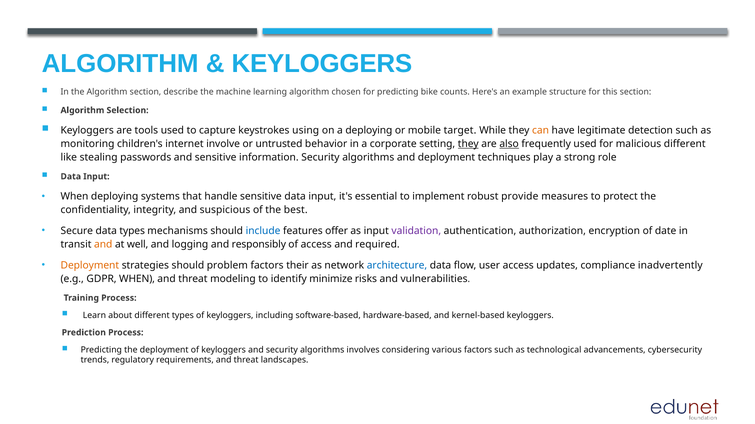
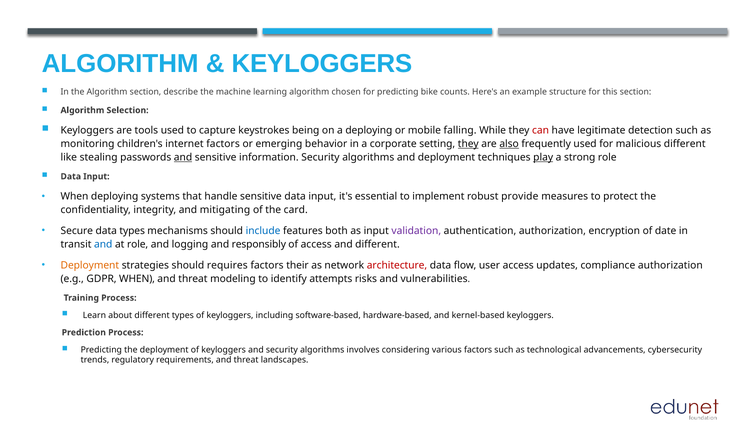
using: using -> being (306, 131)
target: target -> falling (460, 131)
can colour: orange -> red (540, 131)
internet involve: involve -> factors (223, 144)
untrusted: untrusted -> emerging (279, 144)
and underline: none -> present (183, 158)
play underline: none -> present (543, 158)
suspicious: suspicious -> mitigating (225, 210)
best: best -> card (296, 210)
offer: offer -> both (337, 231)
and colour: orange -> blue (103, 245)
at well: well -> role (138, 245)
and required: required -> different (377, 245)
problem: problem -> requires (227, 266)
architecture colour: blue -> red (397, 266)
compliance inadvertently: inadvertently -> authorization (670, 266)
minimize: minimize -> attempts (331, 279)
